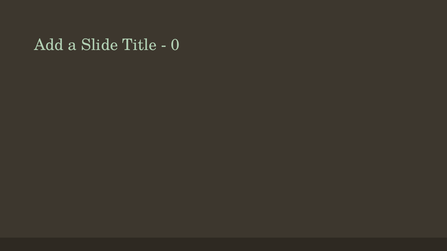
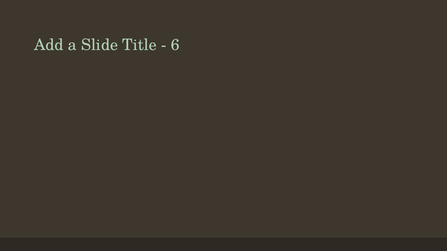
0: 0 -> 6 (175, 45)
